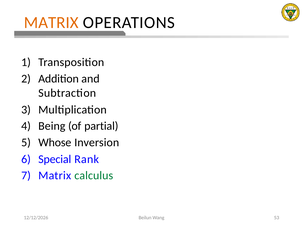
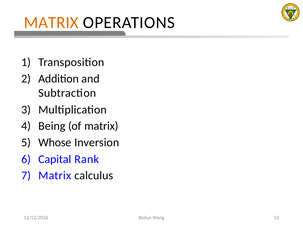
of partial: partial -> matrix (101, 125)
Special: Special -> Capital (55, 159)
calculus colour: green -> black (94, 175)
